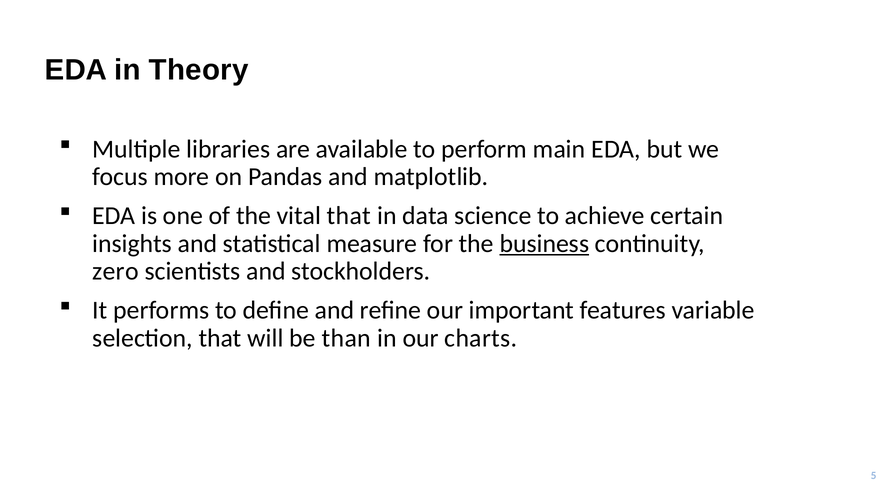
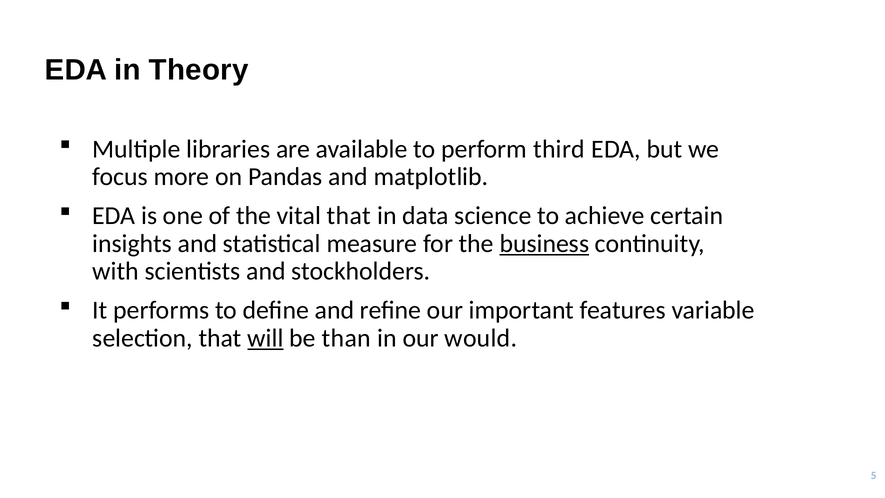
main: main -> third (559, 149)
zero: zero -> with (116, 271)
will underline: none -> present (265, 338)
charts: charts -> would (481, 338)
